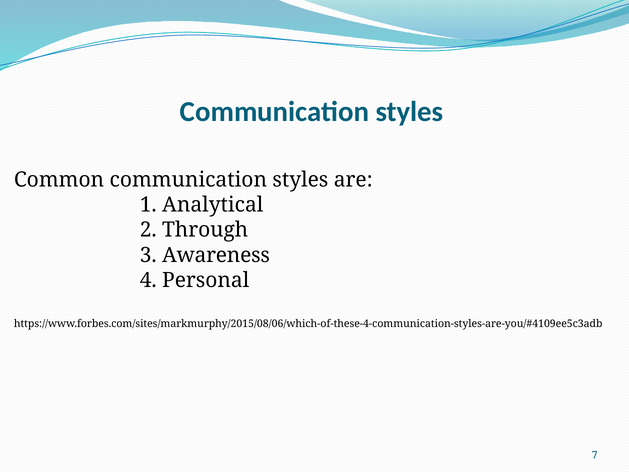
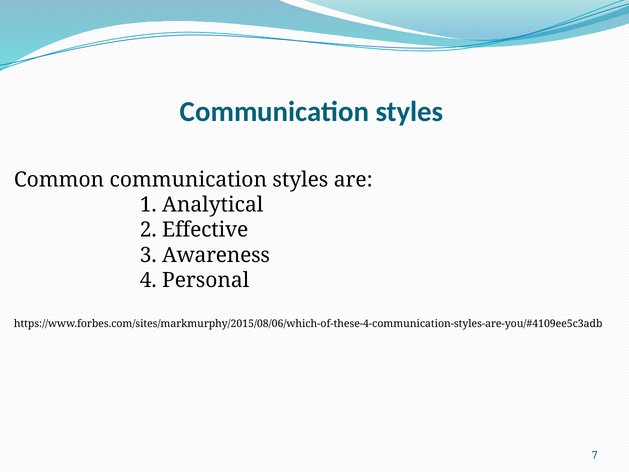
Through: Through -> Effective (205, 230)
